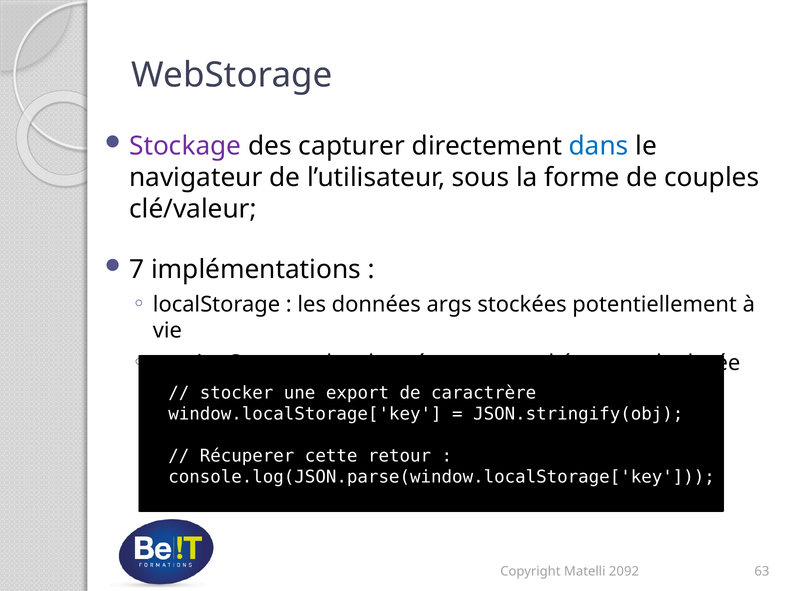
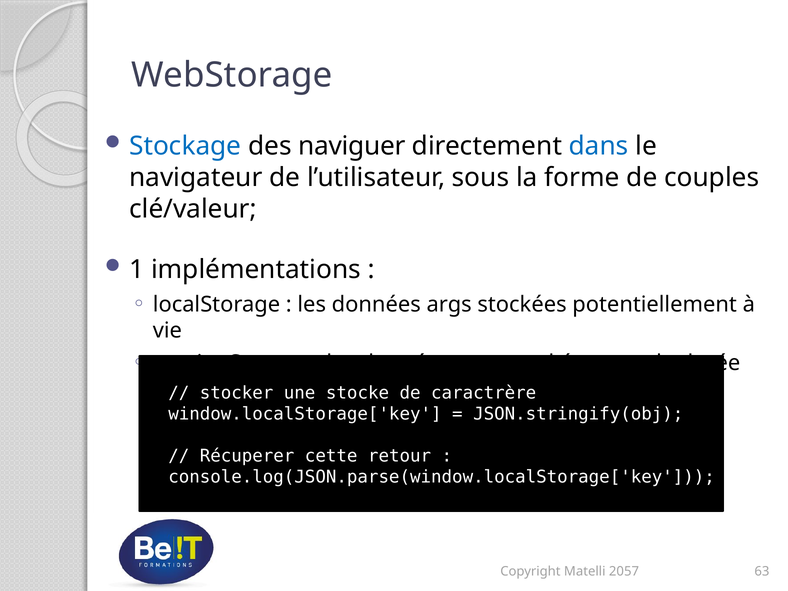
Stockage colour: purple -> blue (185, 146)
capturer: capturer -> naviguer (352, 146)
7: 7 -> 1 (137, 270)
export: export -> stocke (358, 393)
2092: 2092 -> 2057 (624, 571)
